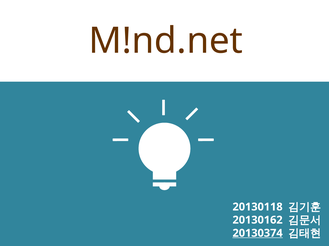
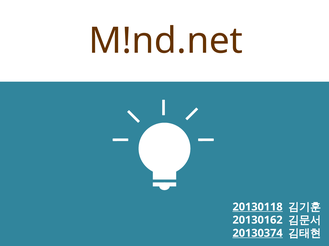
20130118 underline: none -> present (258, 207)
